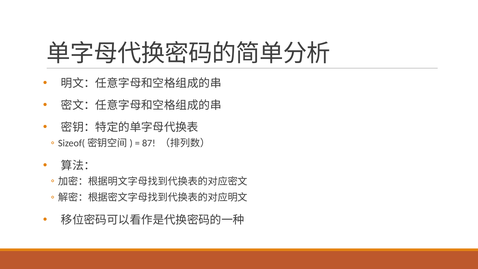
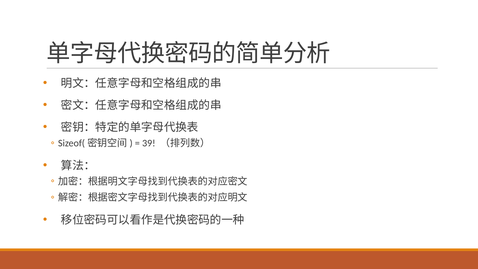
87: 87 -> 39 (149, 143)
